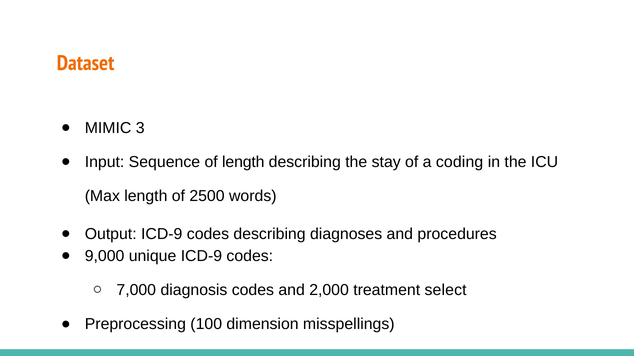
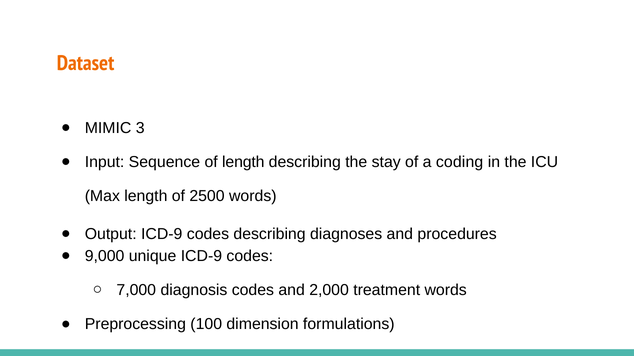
treatment select: select -> words (446, 291)
misspellings: misspellings -> formulations (349, 325)
